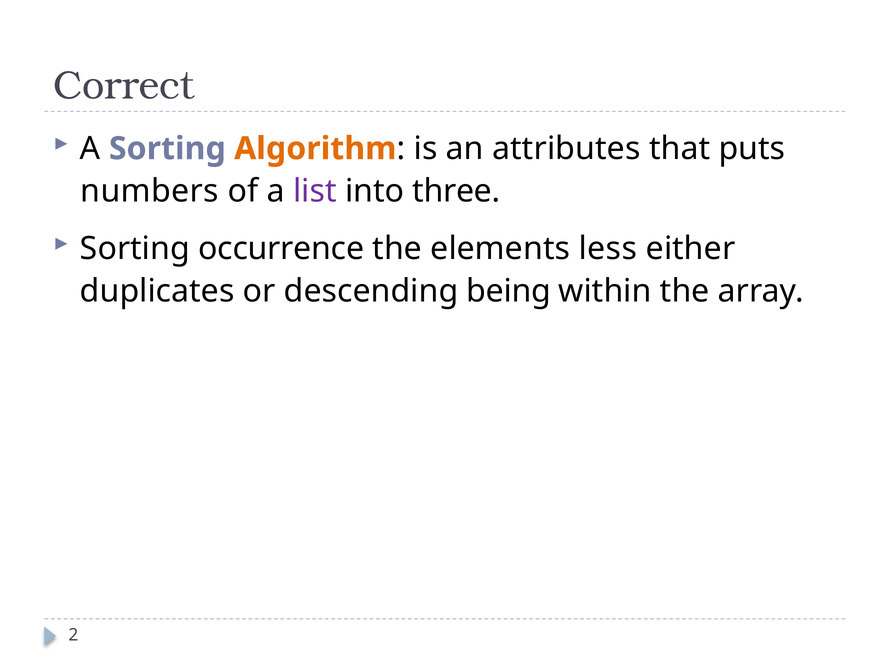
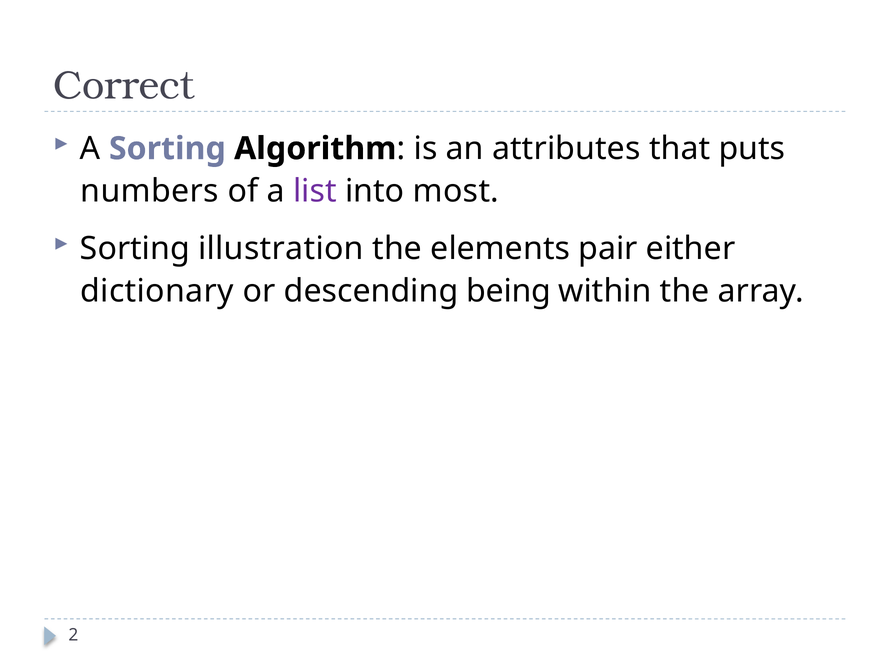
Algorithm colour: orange -> black (315, 149)
three: three -> most (456, 191)
occurrence: occurrence -> illustration (281, 248)
less: less -> pair (608, 248)
duplicates: duplicates -> dictionary (157, 291)
